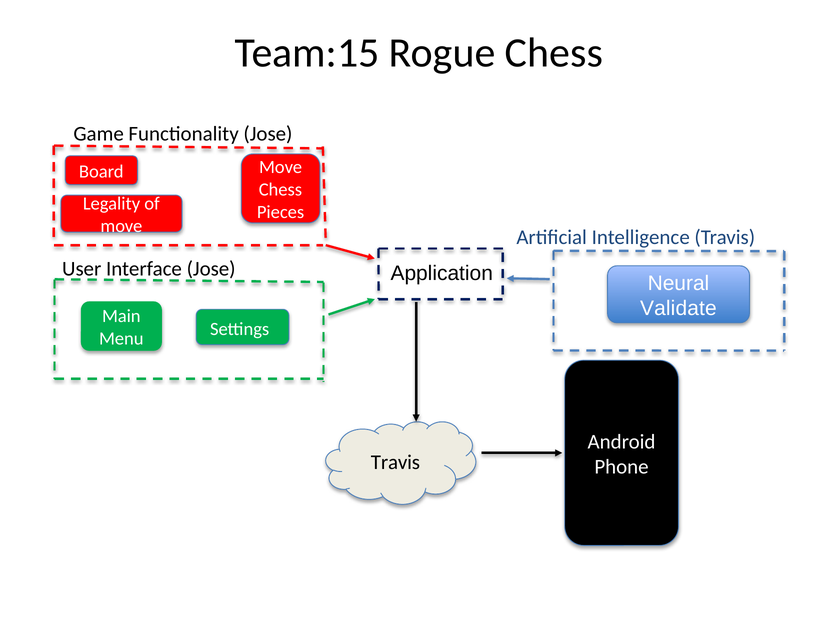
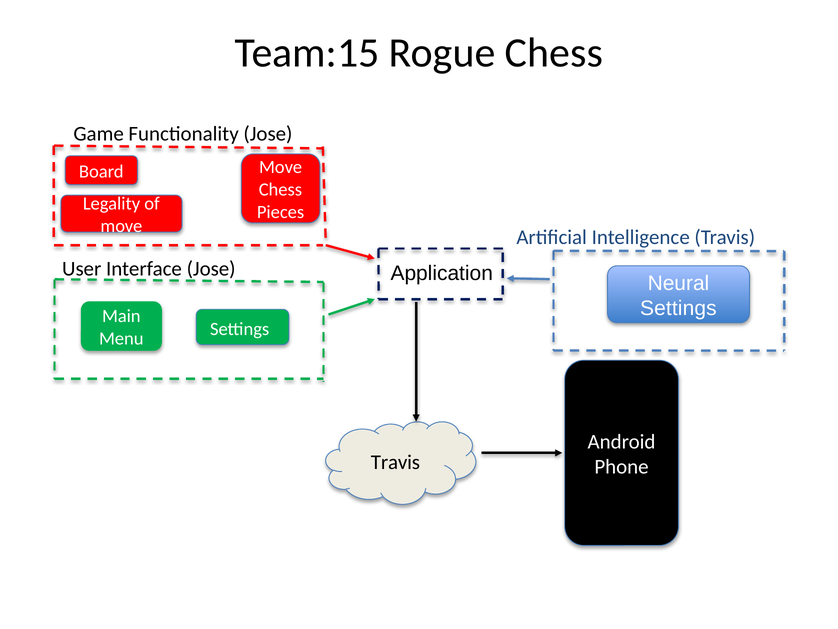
Validate: Validate -> Settings (678, 308)
